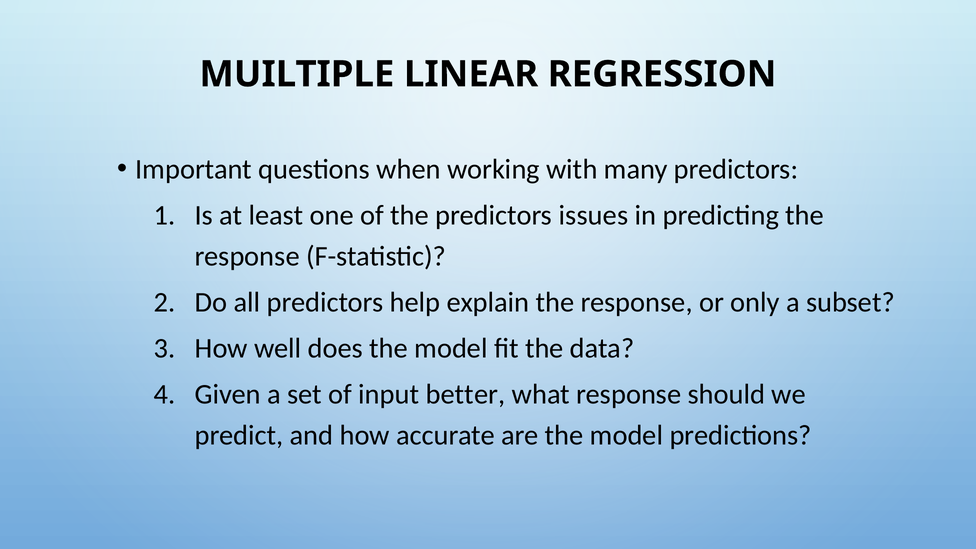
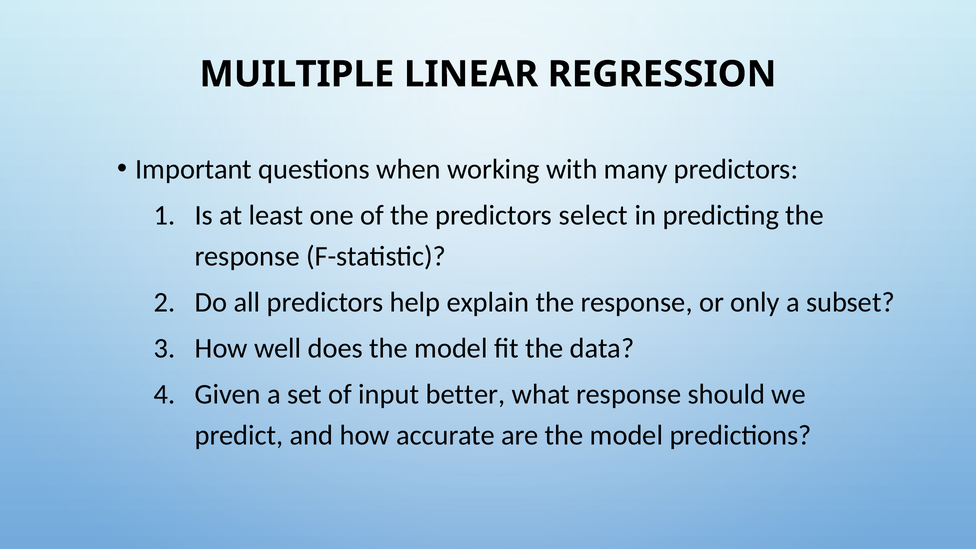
issues: issues -> select (593, 216)
